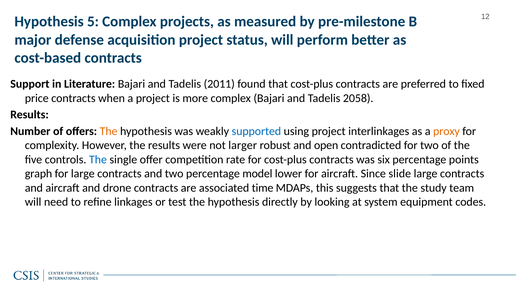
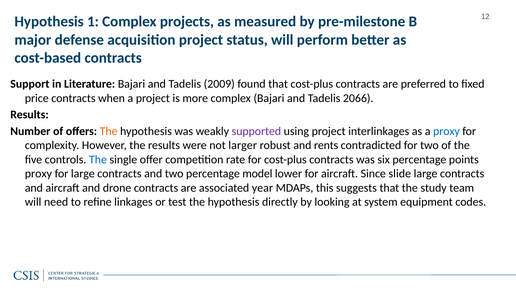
5: 5 -> 1 (93, 22)
2011: 2011 -> 2009 (219, 84)
2058: 2058 -> 2066 (358, 98)
supported colour: blue -> purple (256, 131)
proxy colour: orange -> blue (446, 131)
open: open -> rents (326, 145)
graph: graph -> proxy (38, 174)
time: time -> year (262, 188)
